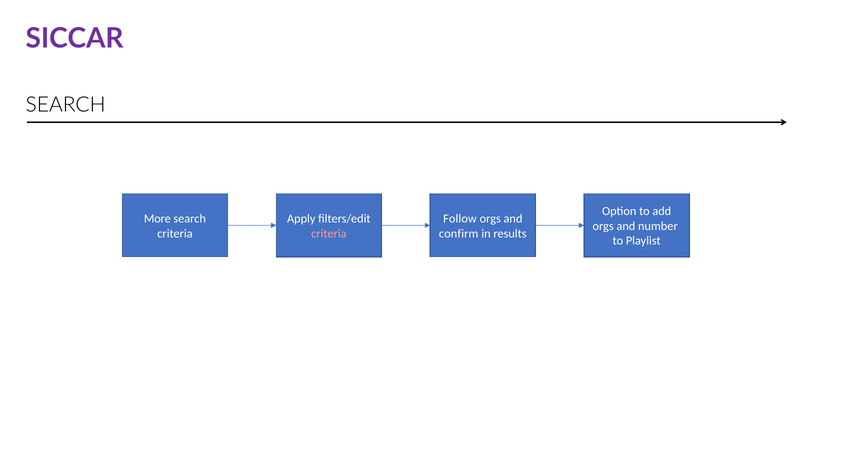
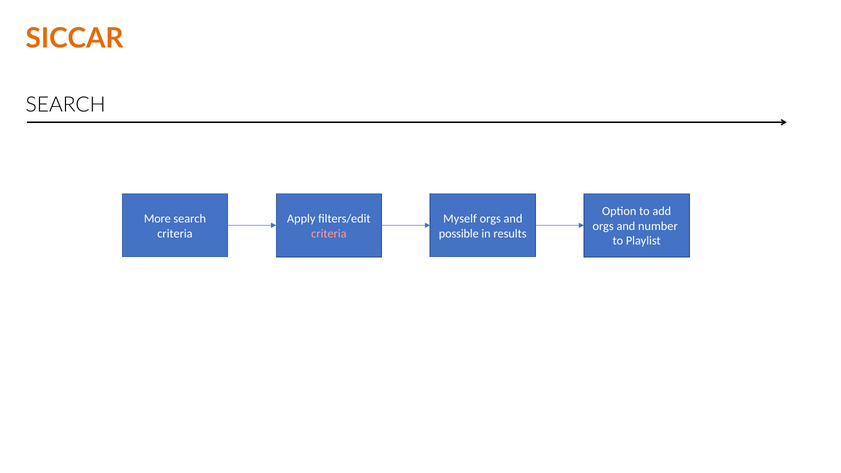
SICCAR colour: purple -> orange (75, 38)
Follow: Follow -> Myself (460, 219)
confirm: confirm -> possible (459, 234)
